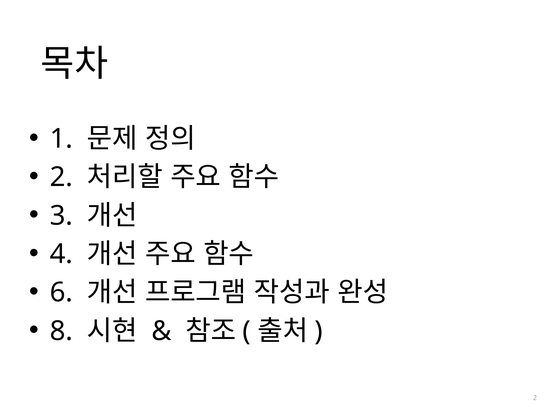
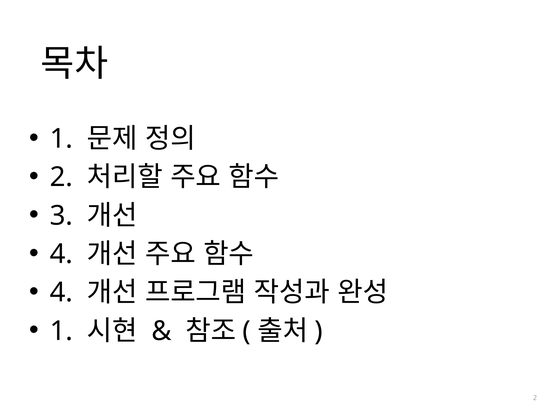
6: 6 -> 4 (61, 293)
8: 8 -> 1 (61, 331)
